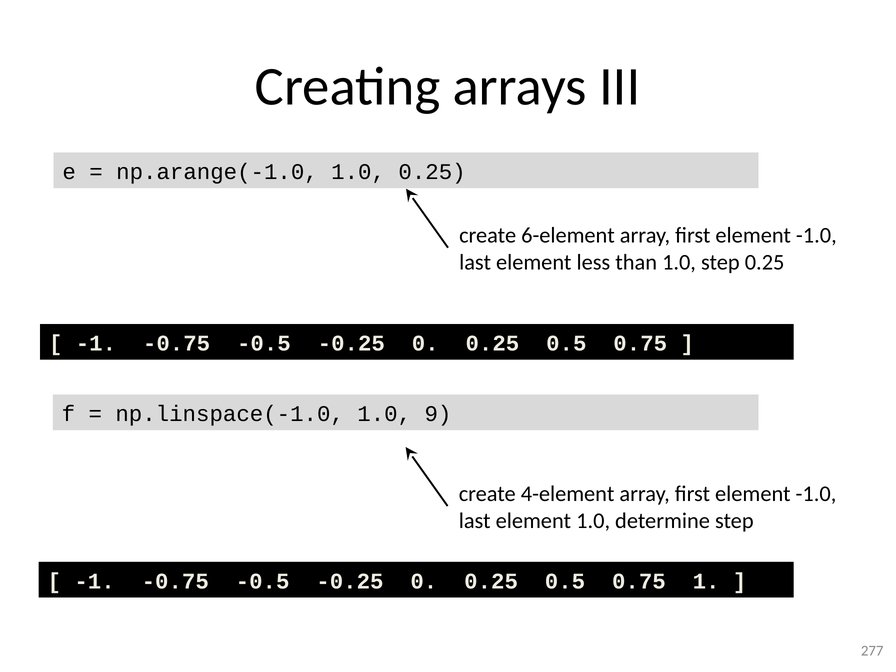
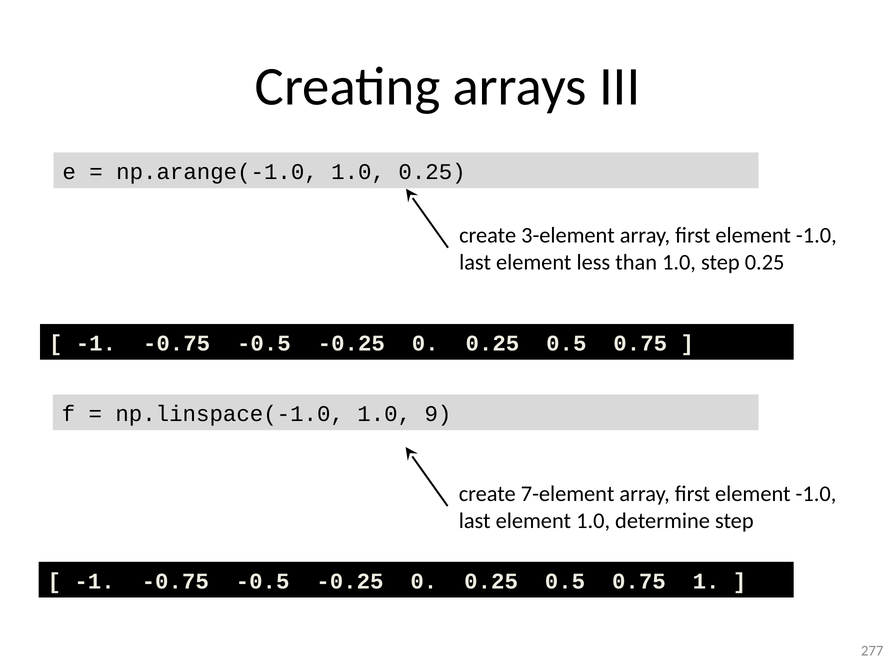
6-element: 6-element -> 3-element (568, 235)
4-element: 4-element -> 7-element (568, 494)
